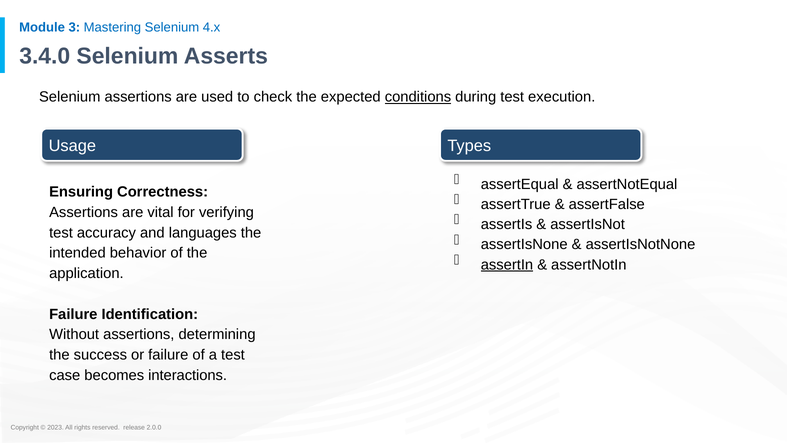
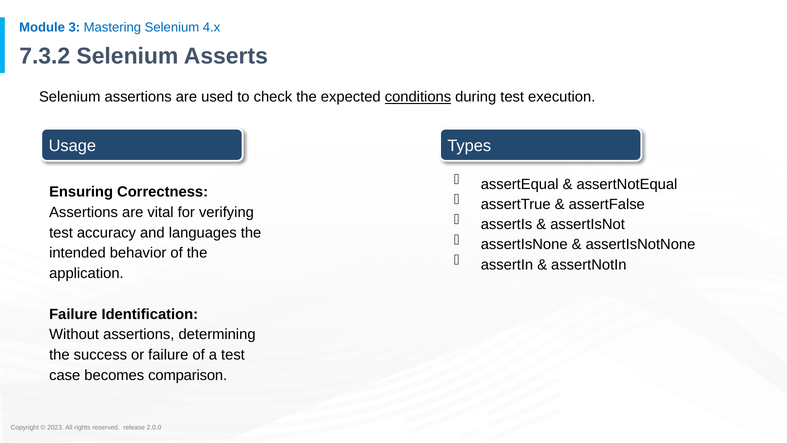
3.4.0: 3.4.0 -> 7.3.2 (45, 56)
assertIn underline: present -> none (507, 265)
interactions: interactions -> comparison (188, 375)
